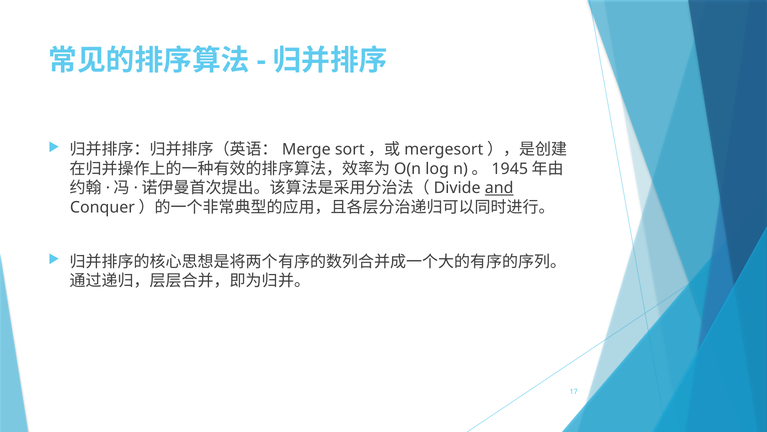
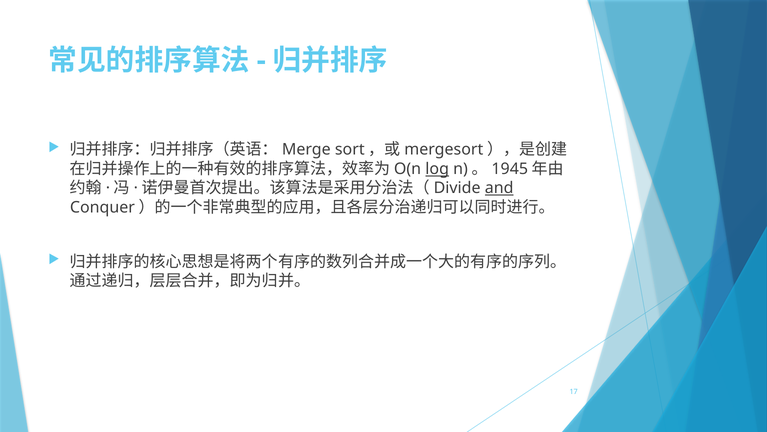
log underline: none -> present (437, 169)
